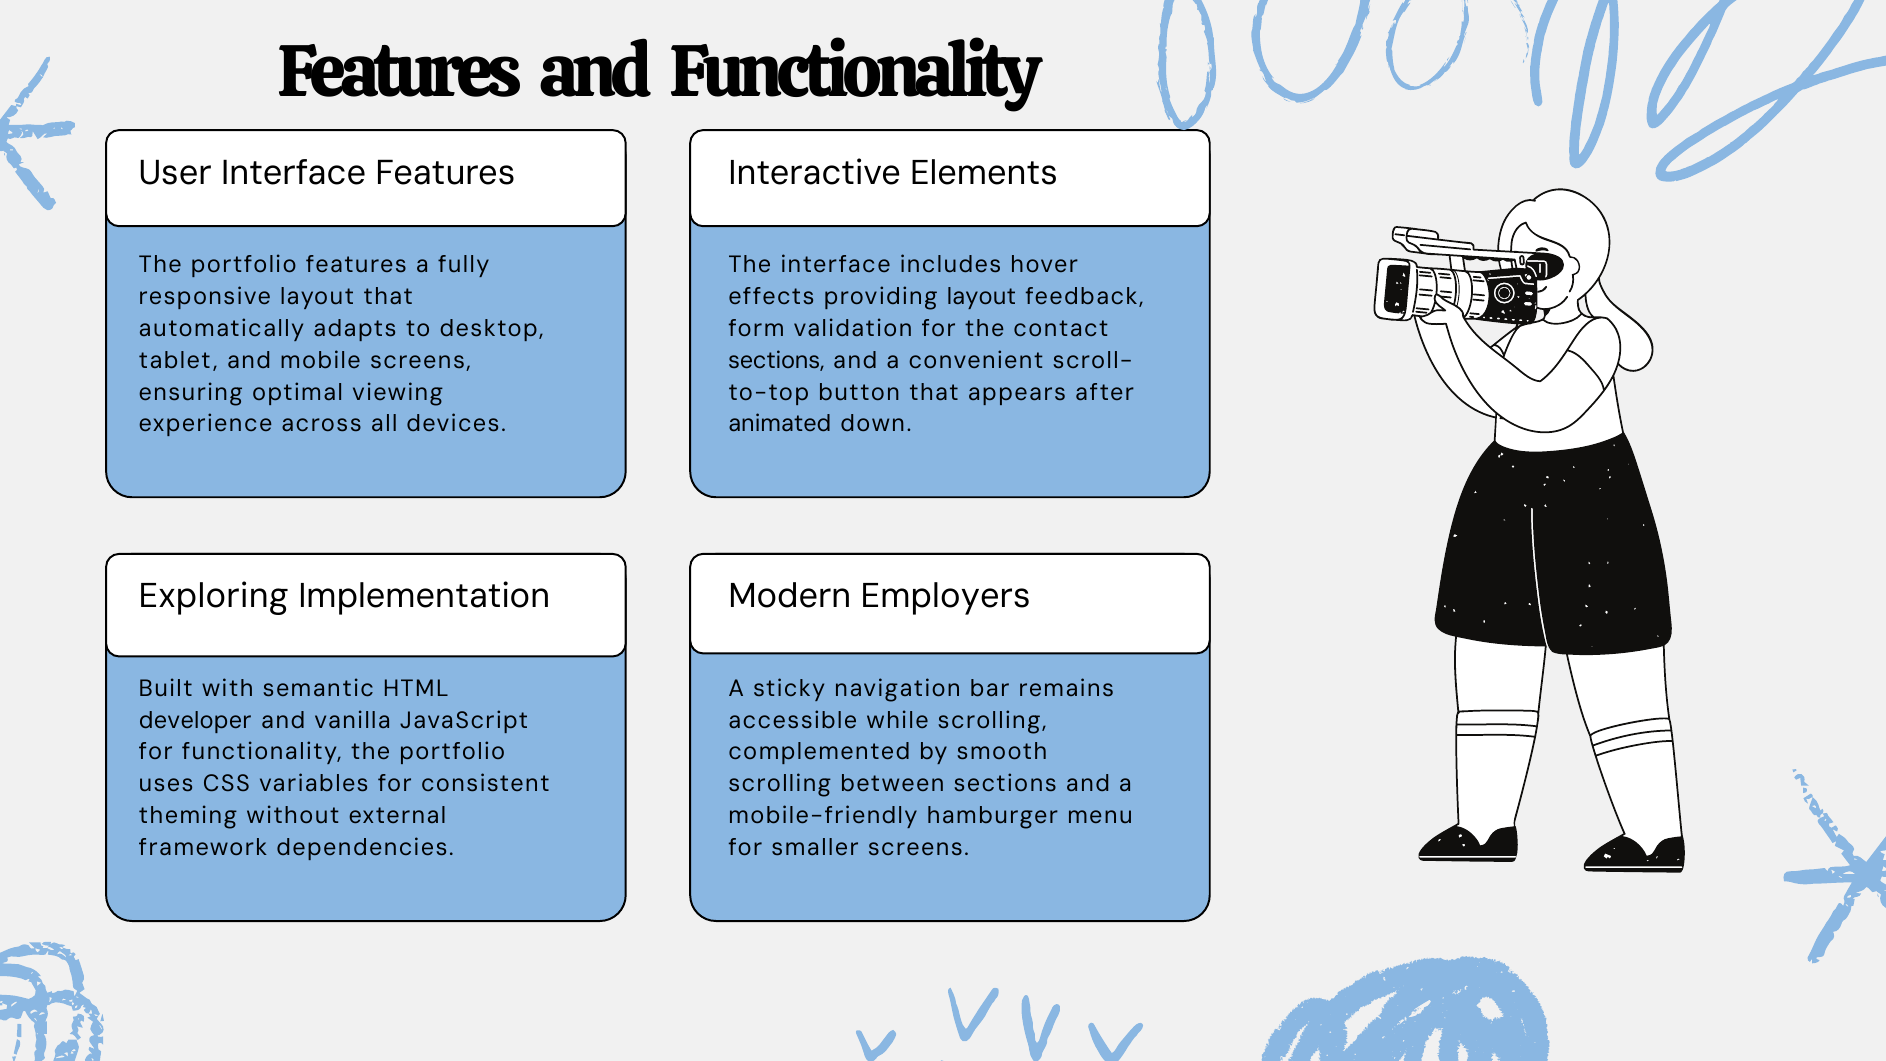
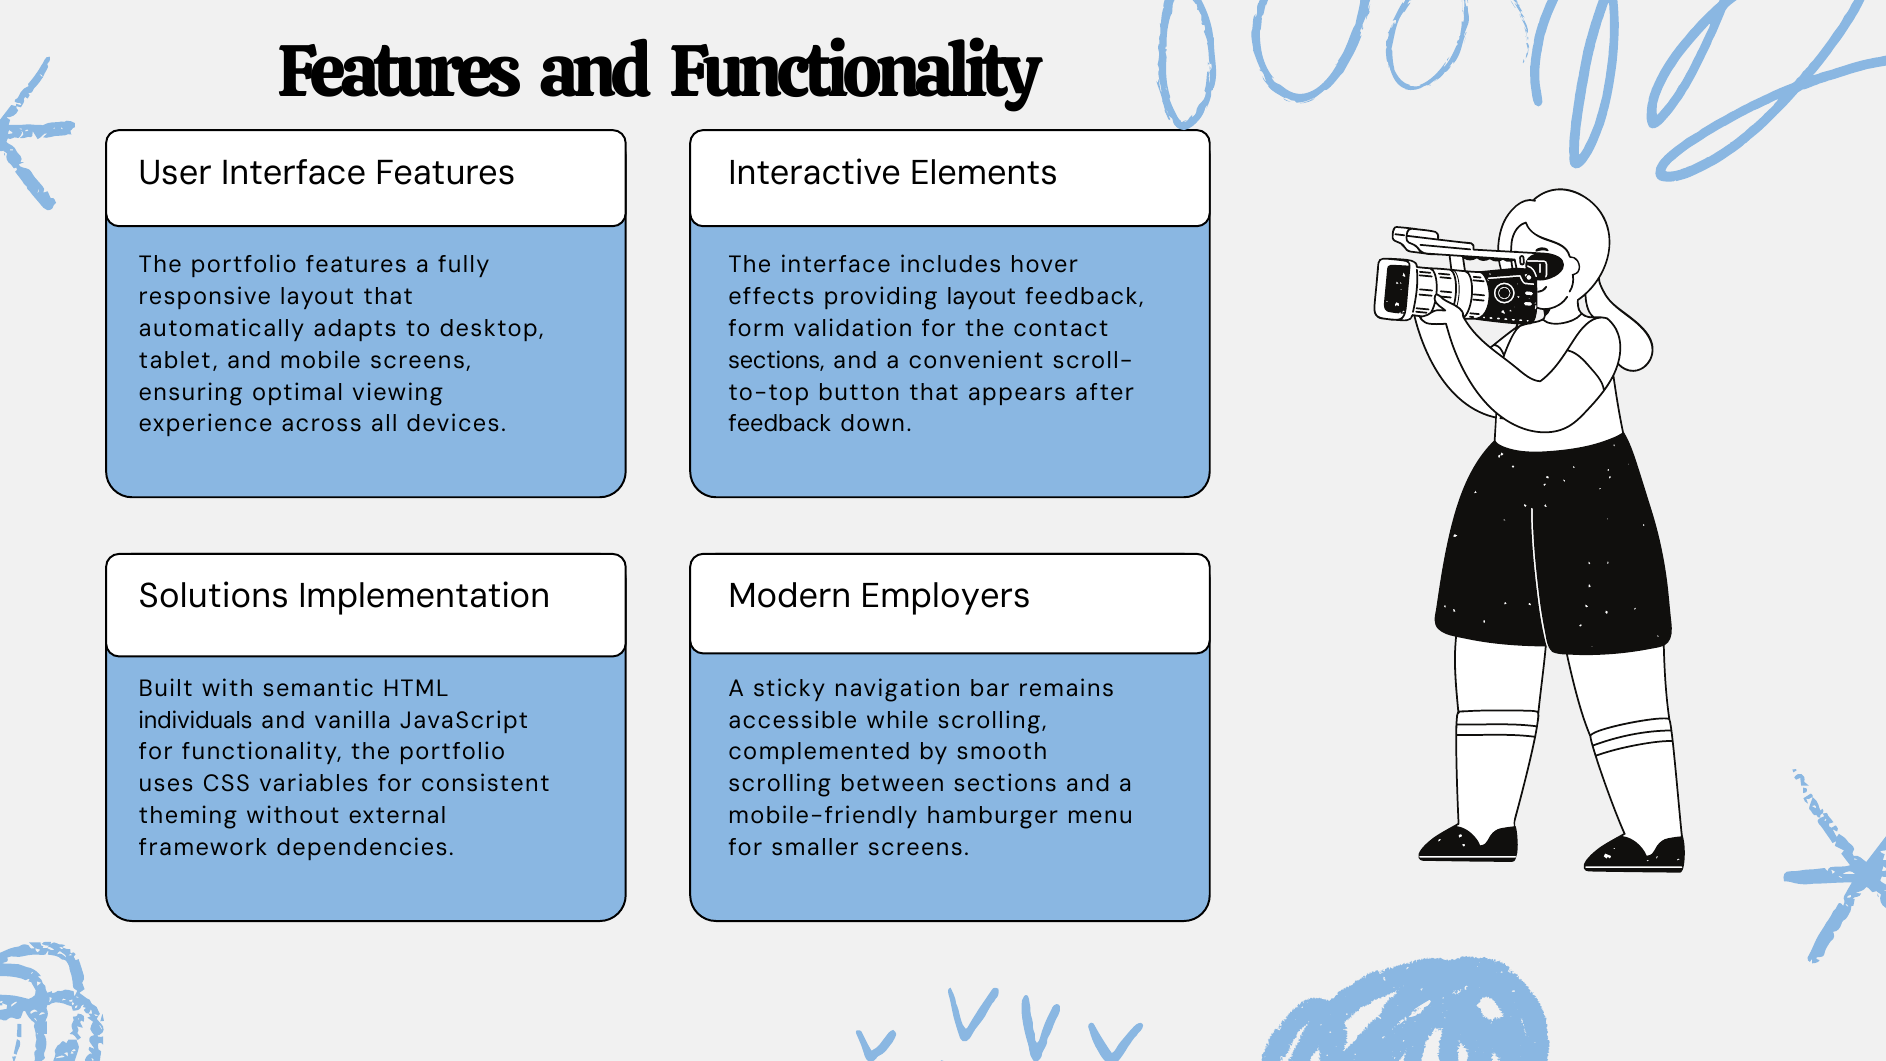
animated: animated -> feedback (780, 424)
Exploring: Exploring -> Solutions (214, 596)
developer: developer -> individuals (196, 720)
